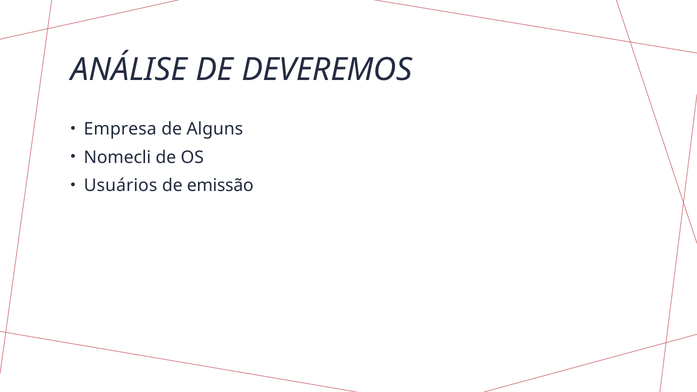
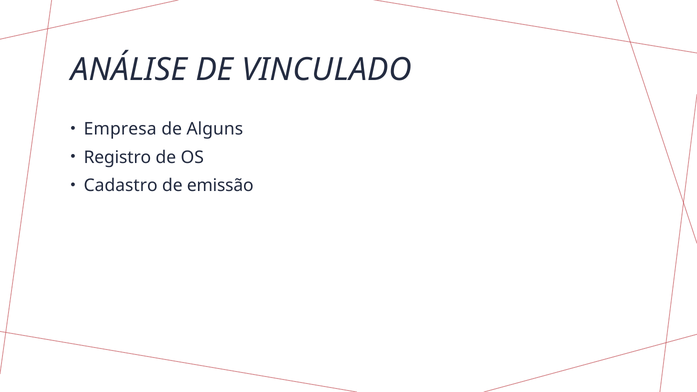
DEVEREMOS: DEVEREMOS -> VINCULADO (327, 70)
Nomecli: Nomecli -> Registro (117, 157)
Usuários: Usuários -> Cadastro (121, 186)
